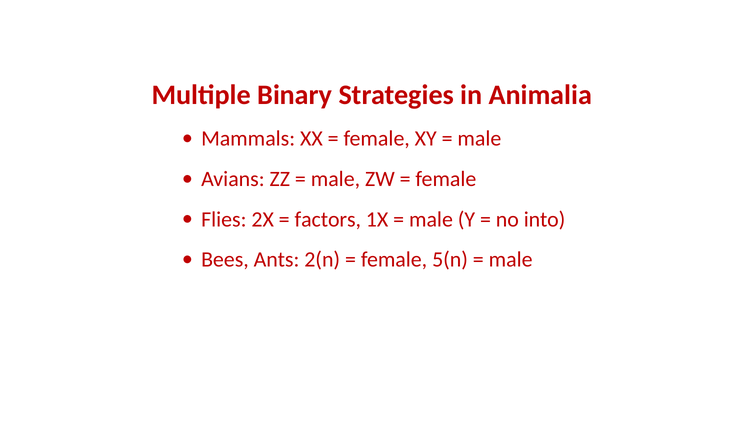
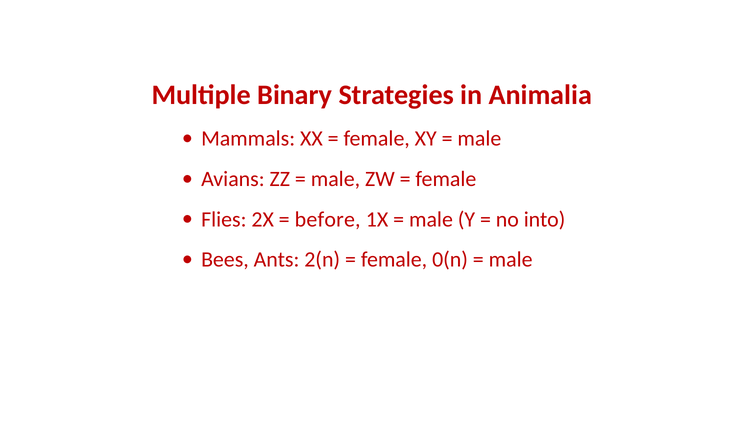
factors: factors -> before (328, 220)
5(n: 5(n -> 0(n (450, 260)
